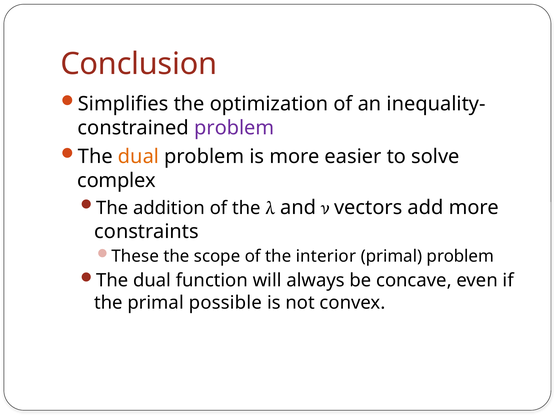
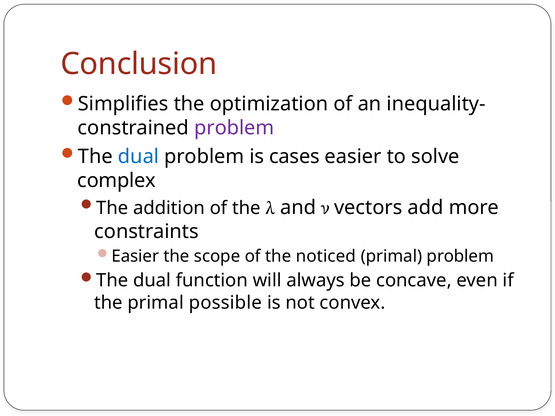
dual colour: orange -> blue (139, 157)
is more: more -> cases (294, 157)
These: These -> Easier (135, 256)
interior: interior -> noticed (326, 256)
